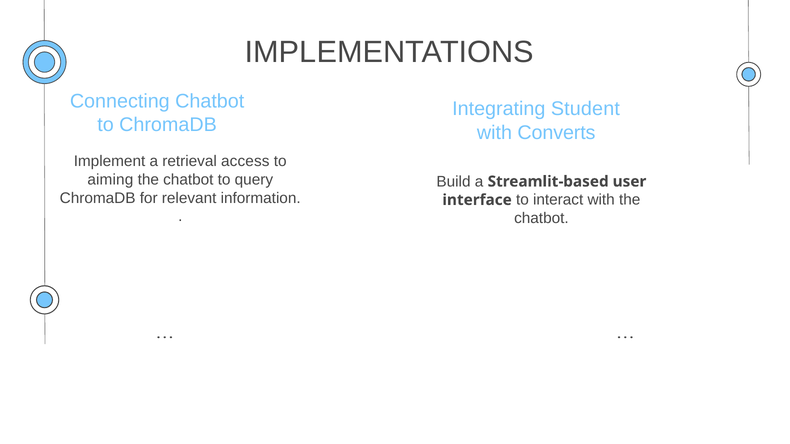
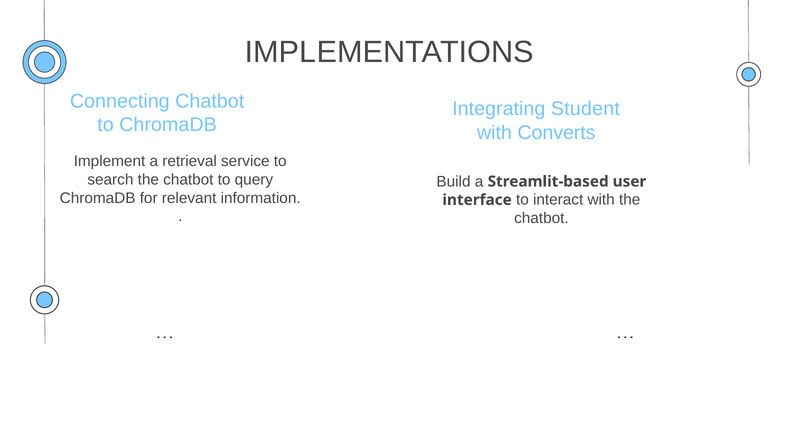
access: access -> service (245, 161)
aiming: aiming -> search (110, 180)
